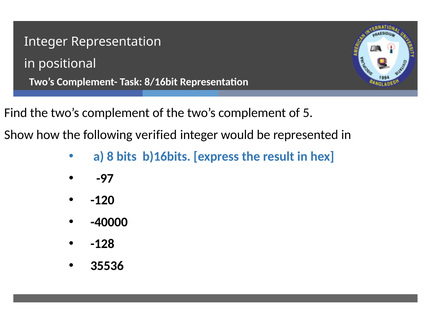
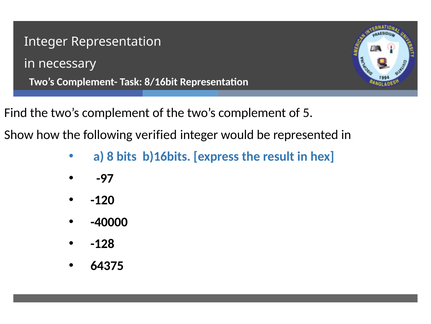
positional: positional -> necessary (67, 64)
35536: 35536 -> 64375 (107, 265)
